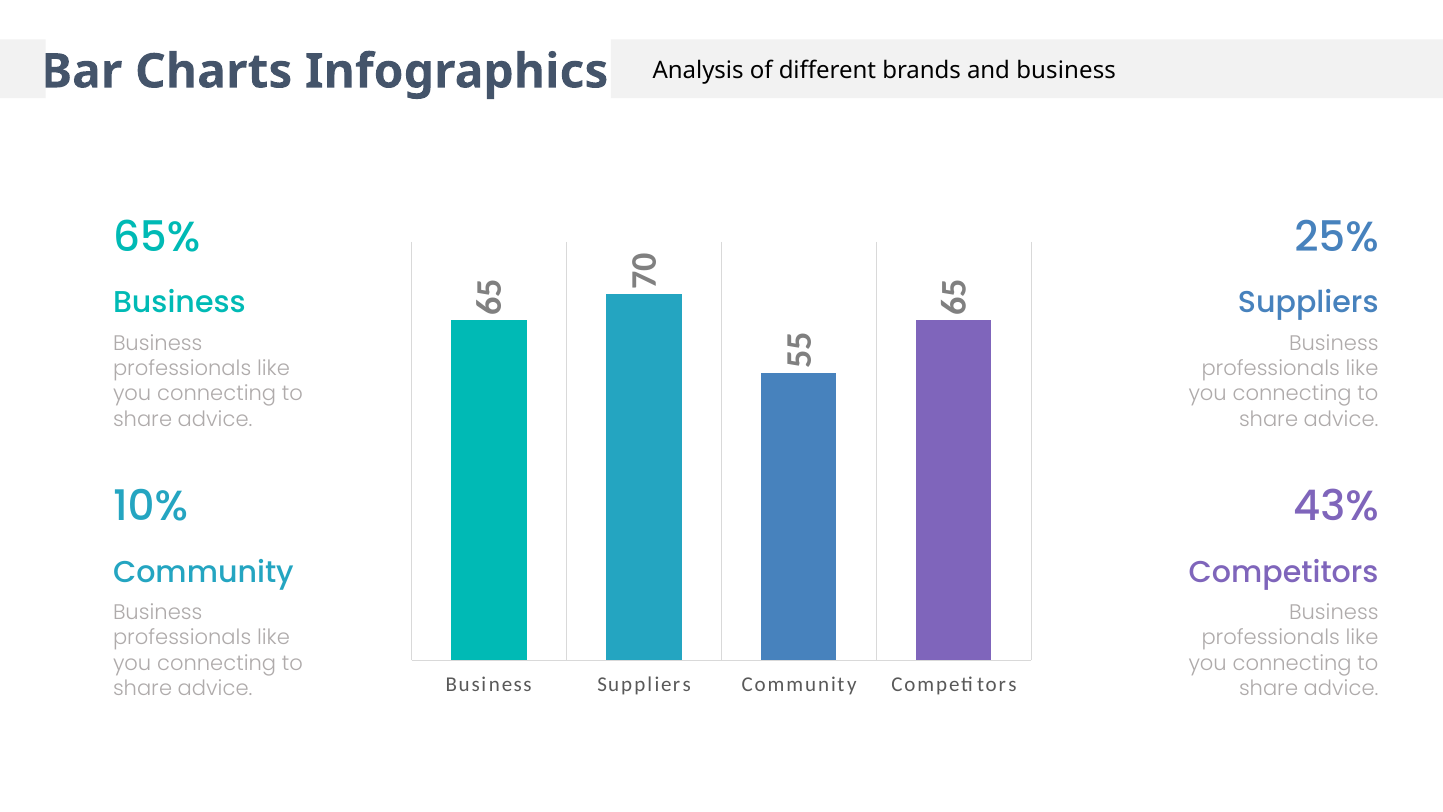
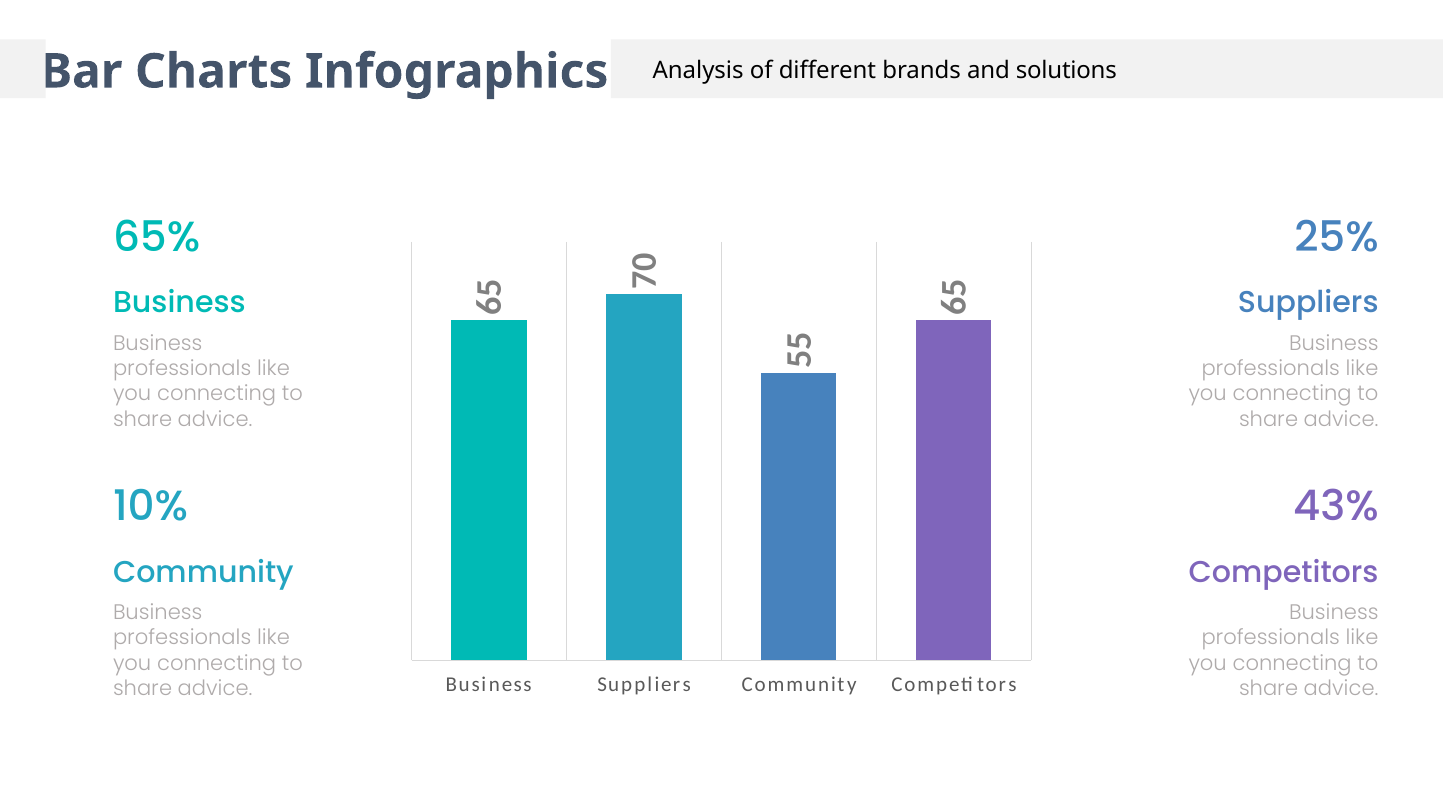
and business: business -> solutions (1066, 70)
